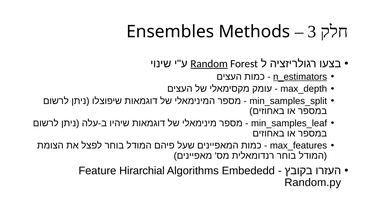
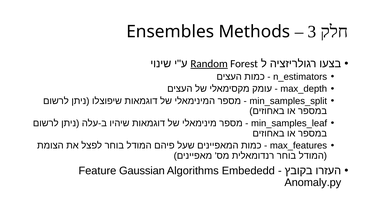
n_estimators underline: present -> none (300, 77)
Hirarchial: Hirarchial -> Gaussian (142, 171)
Random.py: Random.py -> Anomaly.py (313, 183)
